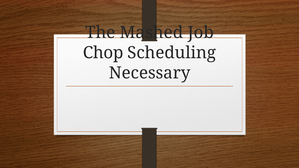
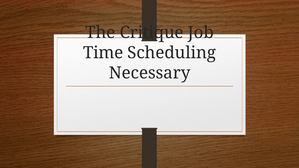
Mashed: Mashed -> Critique (152, 33)
Chop: Chop -> Time (103, 53)
